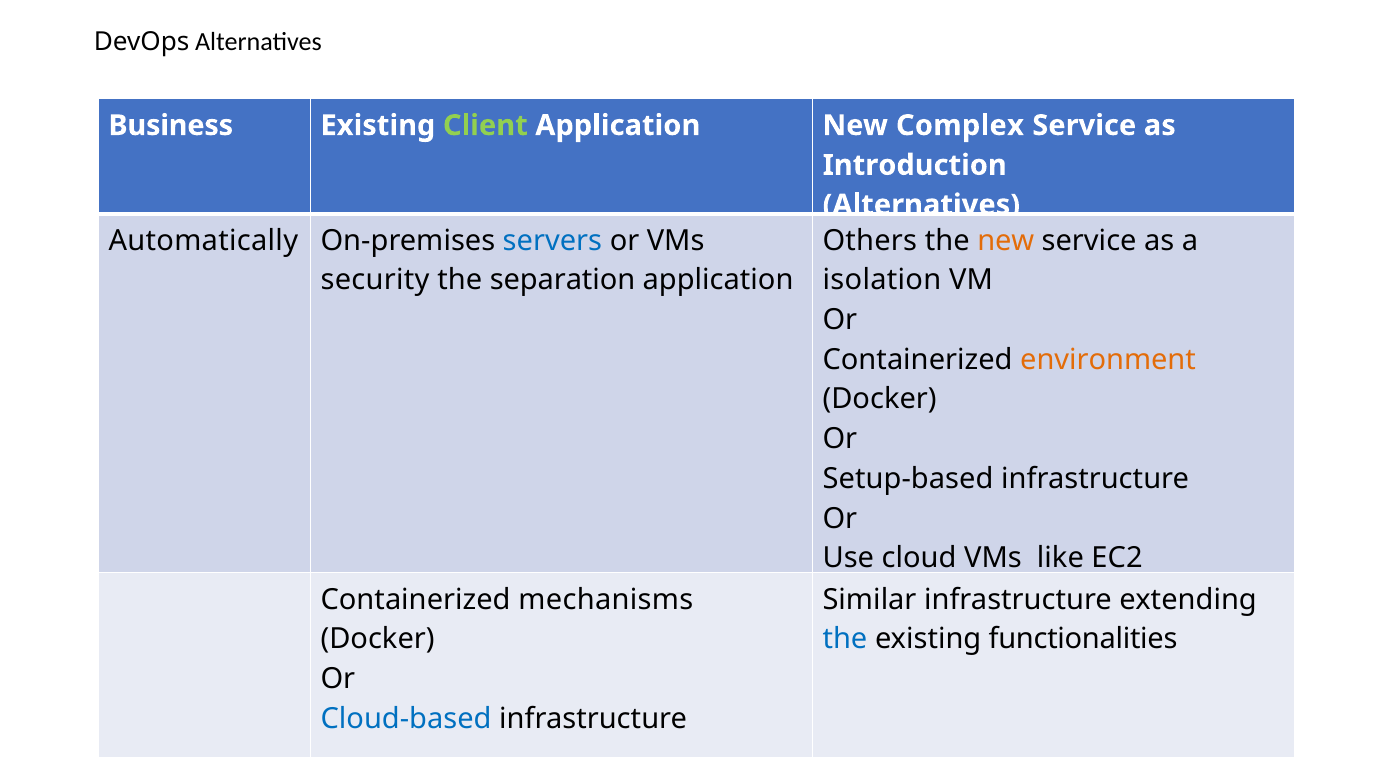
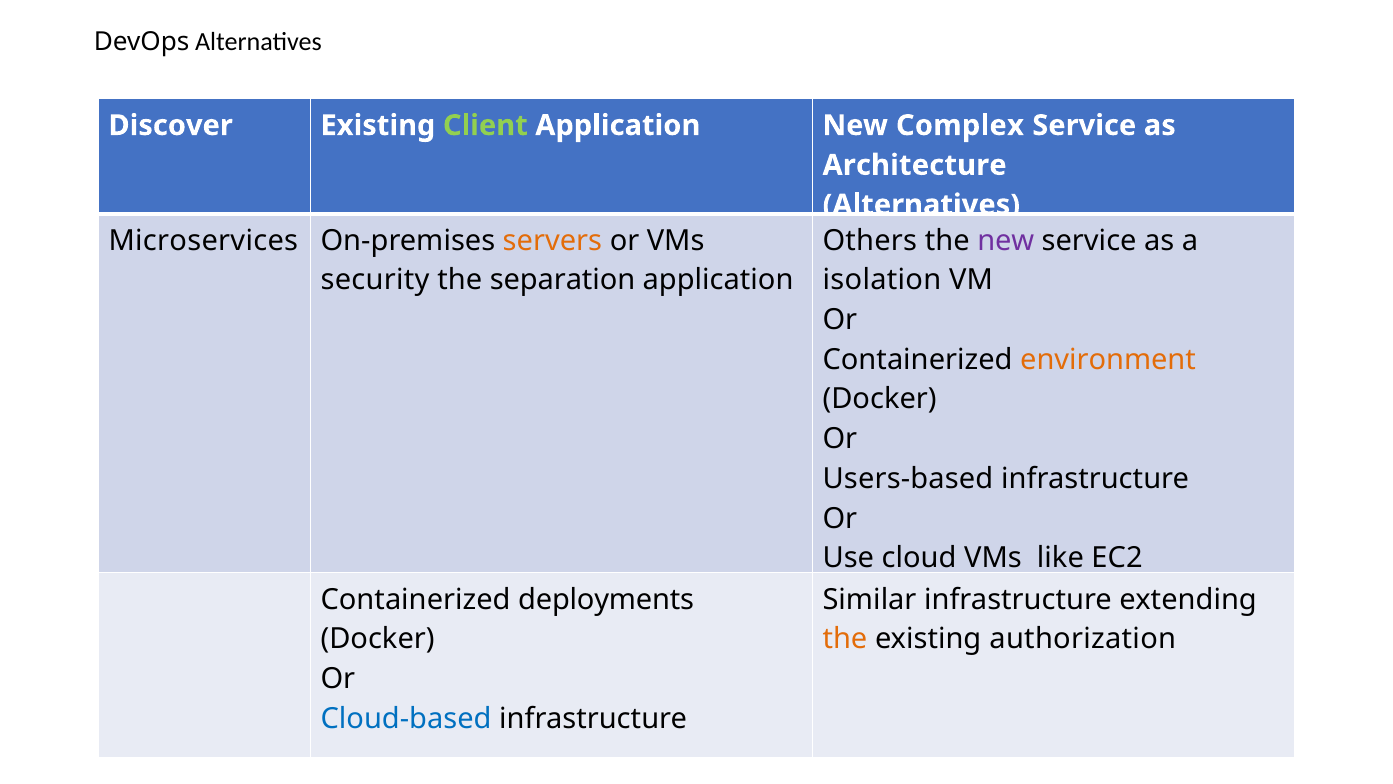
Business: Business -> Discover (171, 125)
Introduction: Introduction -> Architecture (915, 165)
Automatically: Automatically -> Microservices (203, 240)
servers colour: blue -> orange (552, 240)
new colour: orange -> purple (1006, 240)
Setup-based: Setup-based -> Users-based (908, 479)
mechanisms: mechanisms -> deployments (606, 599)
the colour: blue -> orange (845, 639)
functionalities: functionalities -> authorization (1083, 639)
